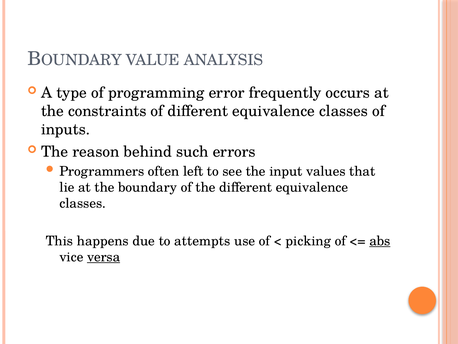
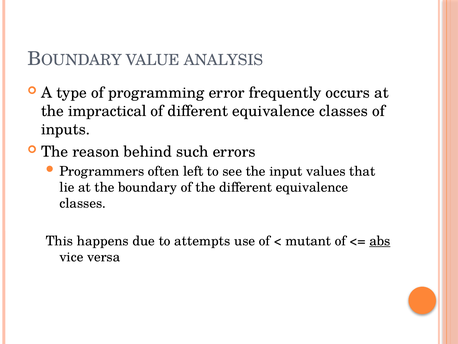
constraints: constraints -> impractical (107, 111)
picking: picking -> mutant (308, 241)
versa underline: present -> none (104, 257)
